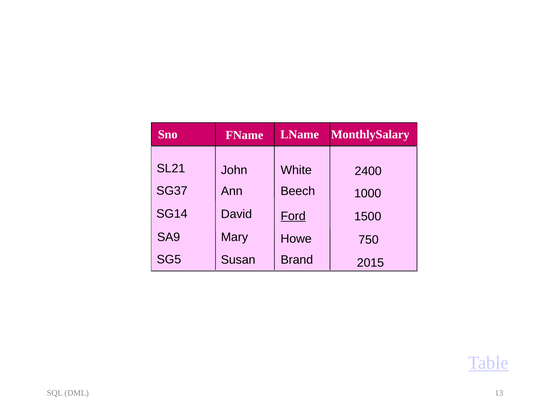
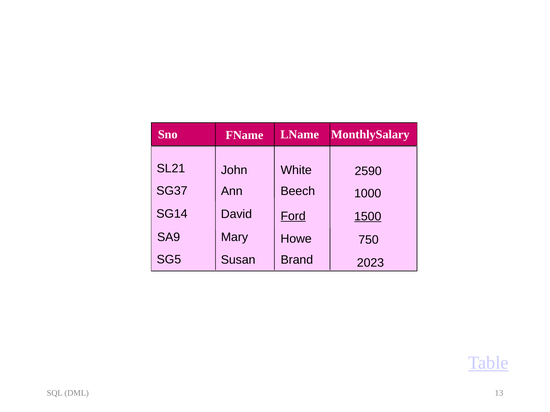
2400: 2400 -> 2590 (368, 171)
1500 underline: none -> present (368, 217)
2015: 2015 -> 2023 (370, 263)
